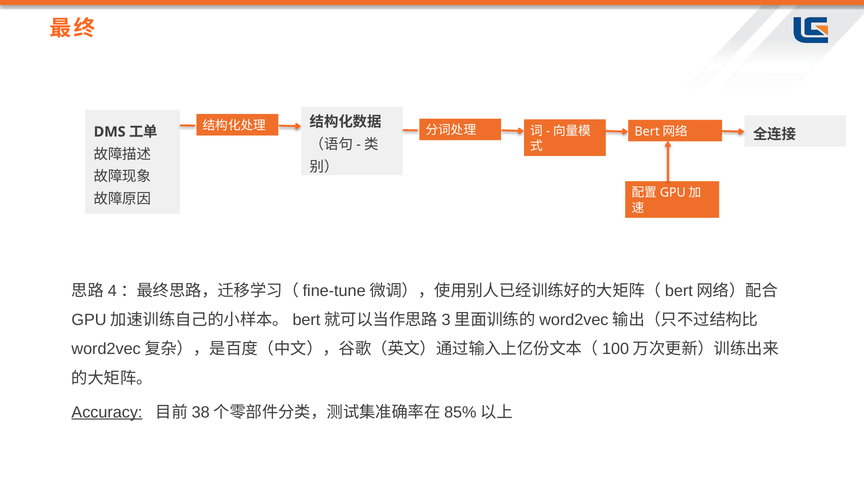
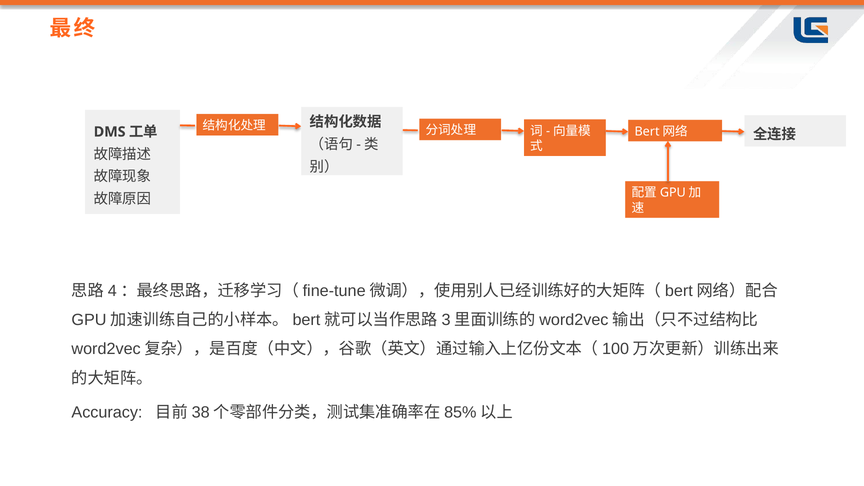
Accuracy underline: present -> none (107, 412)
